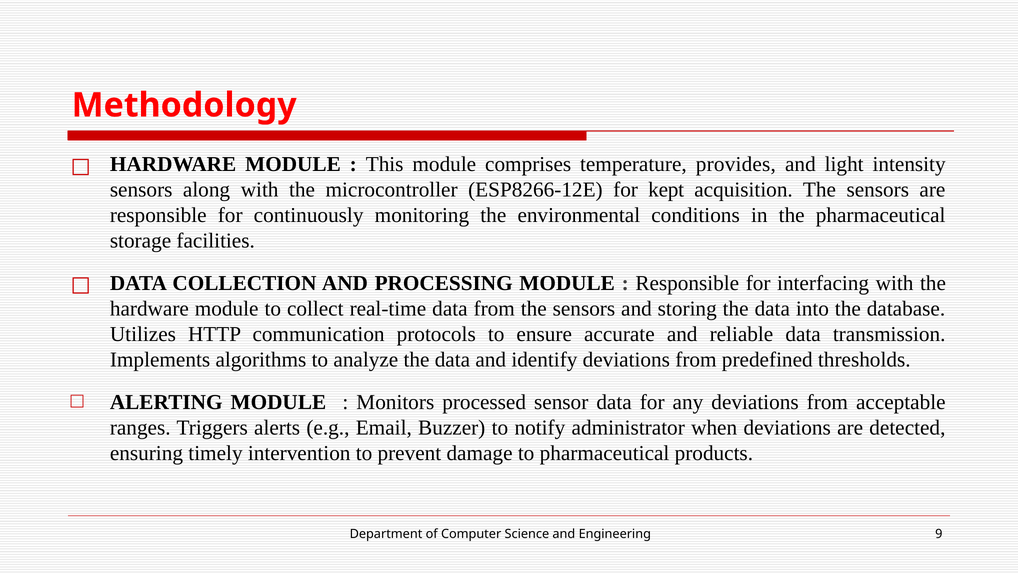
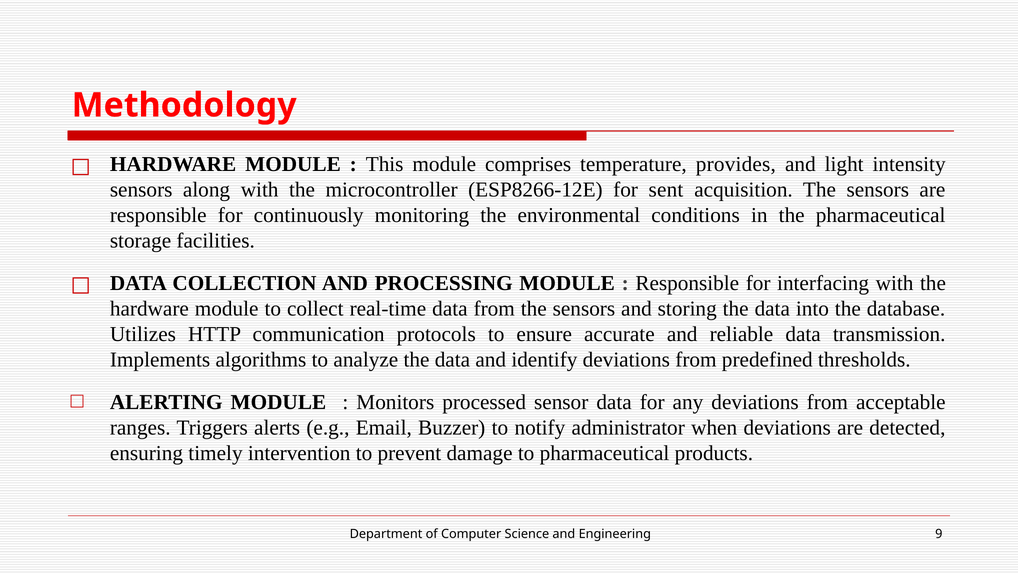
kept: kept -> sent (666, 190)
